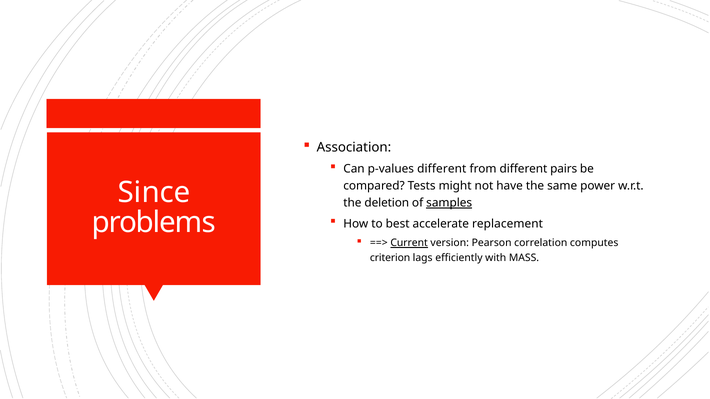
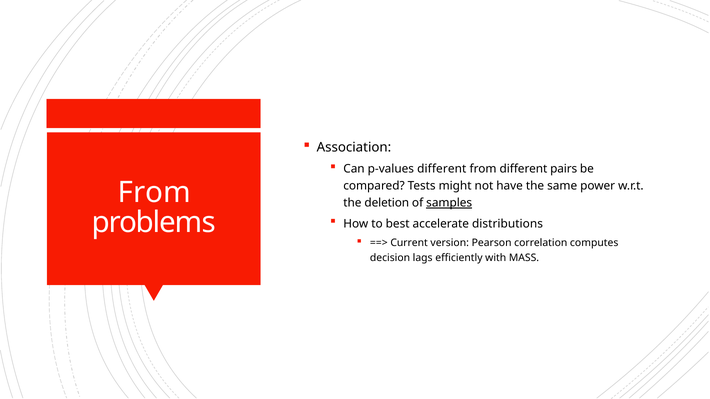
Since: Since -> From (154, 193)
replacement: replacement -> distributions (507, 224)
Current underline: present -> none (409, 243)
criterion: criterion -> decision (390, 258)
